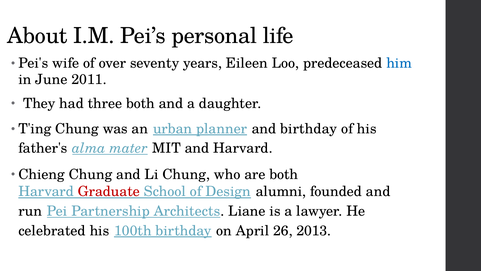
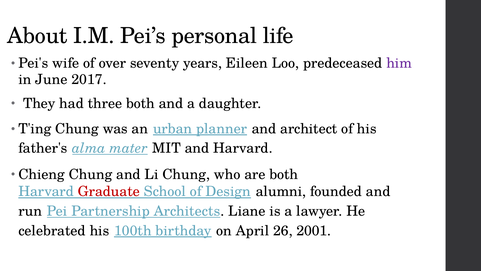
him colour: blue -> purple (399, 63)
2011: 2011 -> 2017 (89, 79)
and birthday: birthday -> architect (309, 129)
2013: 2013 -> 2001 (314, 230)
